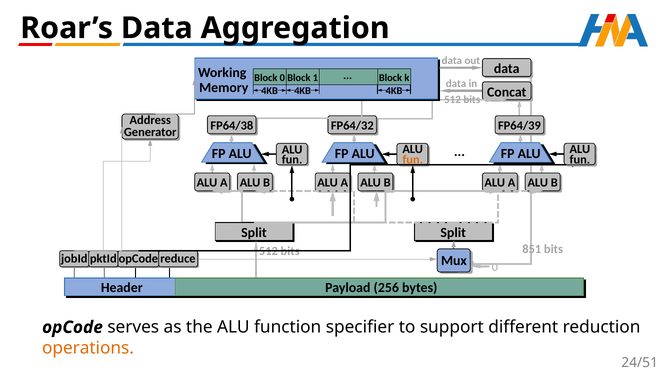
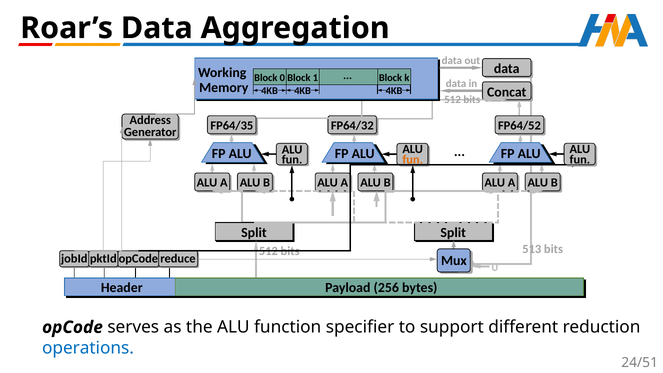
FP64/39: FP64/39 -> FP64/52 (519, 125)
FP64/38: FP64/38 -> FP64/35 (232, 126)
851: 851 -> 513 (532, 249)
operations colour: orange -> blue (88, 348)
